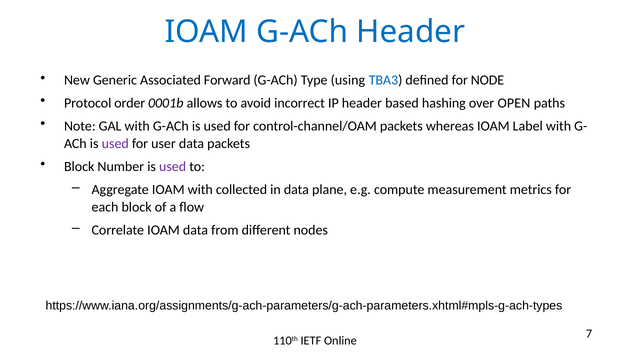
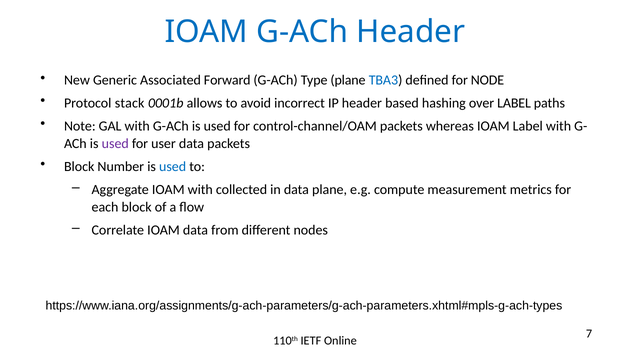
Type using: using -> plane (348, 80)
order: order -> stack (130, 103)
over OPEN: OPEN -> LABEL (514, 103)
used colour: purple -> blue (173, 167)
